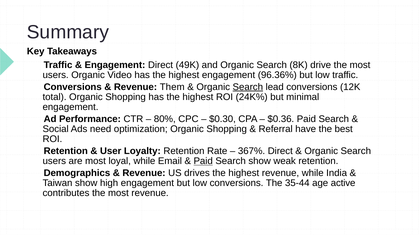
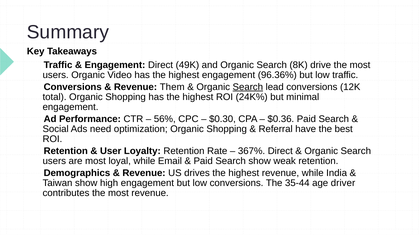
80%: 80% -> 56% (165, 119)
Paid underline: present -> none (203, 161)
active: active -> driver (343, 183)
